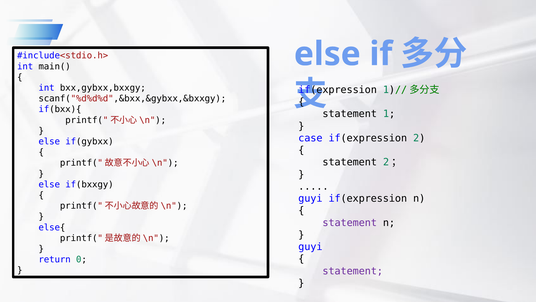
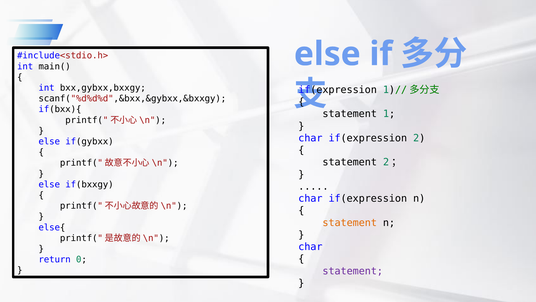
case: case -> char (310, 138)
guyi: guyi -> char (310, 198)
statement colour: purple -> orange (350, 222)
guyi: guyi -> char (310, 246)
